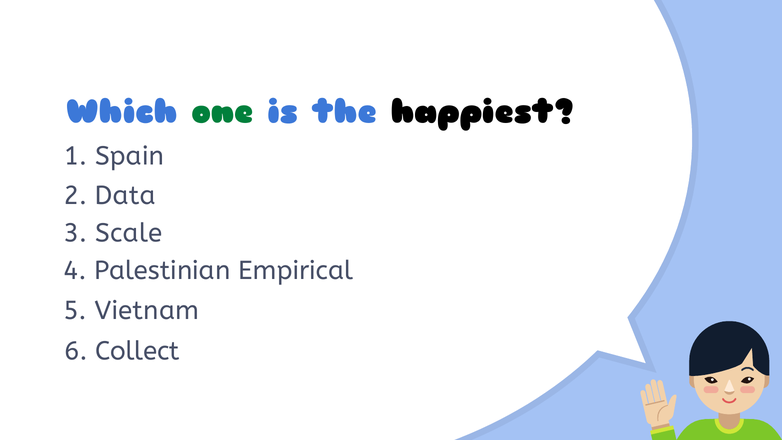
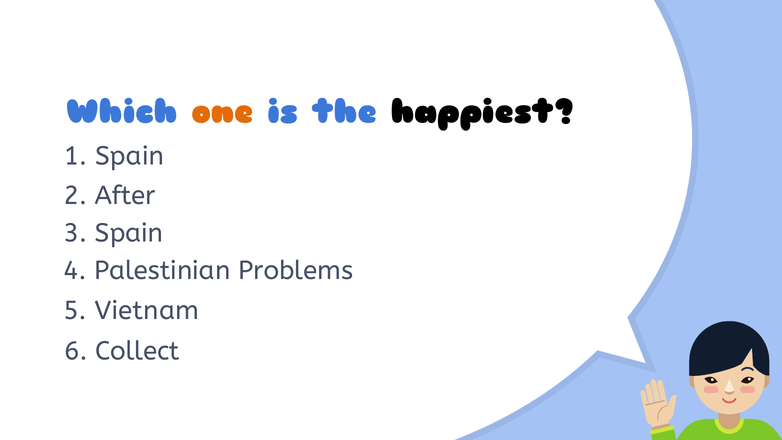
one colour: green -> orange (222, 112)
Data: Data -> After (125, 196)
3 Scale: Scale -> Spain (129, 233)
Empirical: Empirical -> Problems (296, 271)
